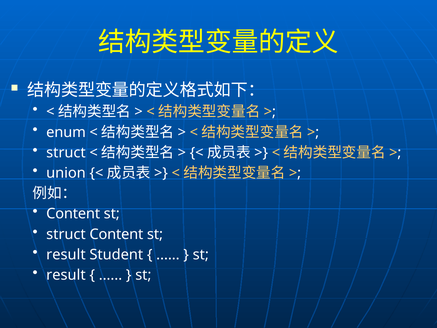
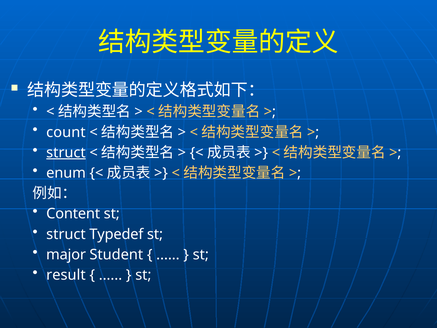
enum: enum -> count (66, 132)
struct underline: none -> present (66, 153)
union: union -> enum (66, 173)
struct Content: Content -> Typedef (116, 234)
result: result -> major (66, 254)
